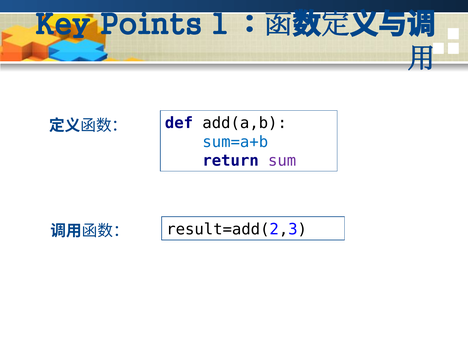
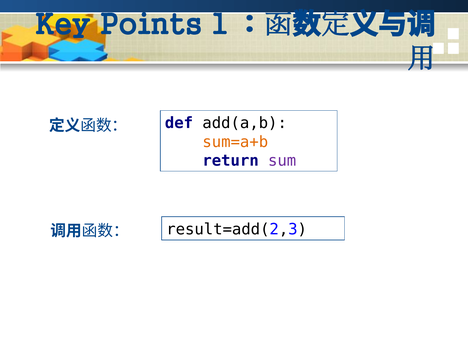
sum=a+b colour: blue -> orange (235, 142)
